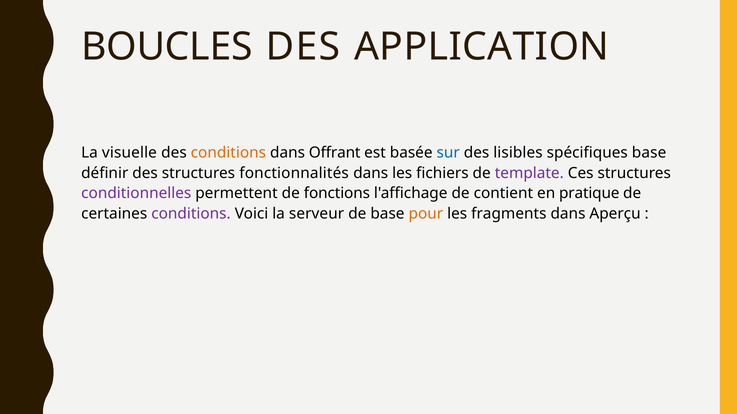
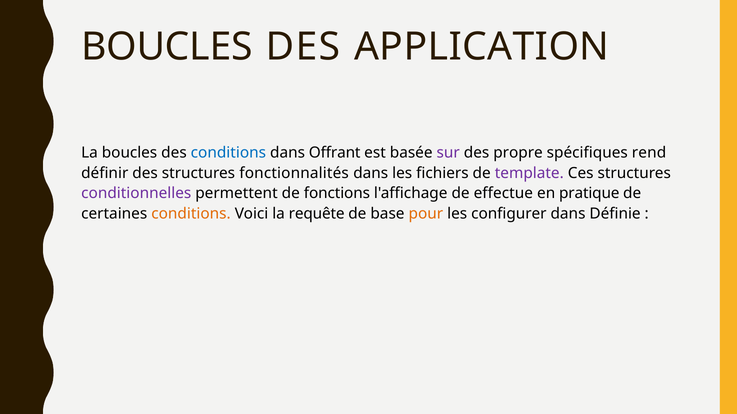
La visuelle: visuelle -> boucles (130, 153)
conditions colour: orange -> blue (228, 153)
sur colour: blue -> purple (448, 153)
lisibles: lisibles -> propre (518, 153)
spécifiques base: base -> rend (649, 153)
contient: contient -> effectue (503, 194)
conditions colour: purple -> orange (191, 214)
serveur: serveur -> requête (317, 214)
fragments: fragments -> configurer (509, 214)
Aperçu: Aperçu -> Définie (615, 214)
